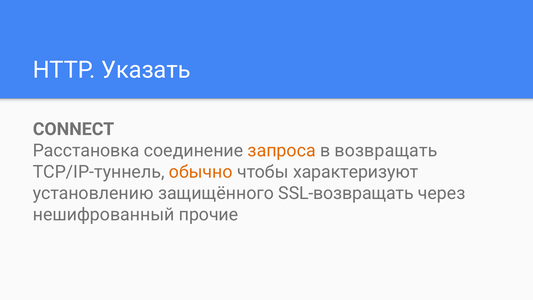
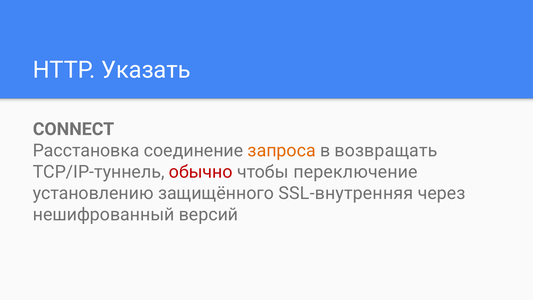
обычно colour: orange -> red (201, 172)
характеризуют: характеризуют -> переключение (356, 172)
SSL-возвращать: SSL-возвращать -> SSL-внутренняя (346, 193)
прочие: прочие -> версий (209, 214)
